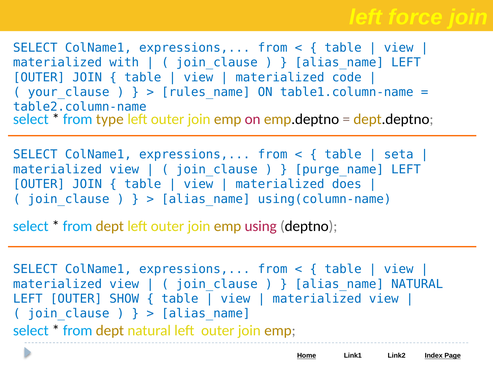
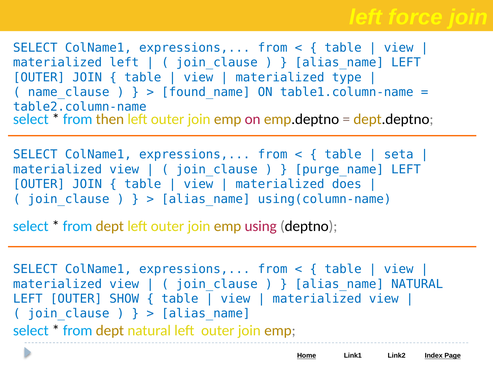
materialized with: with -> left (124, 62)
code: code -> type (347, 77)
your_clause: your_clause -> name_clause (69, 92)
rules_name: rules_name -> found_name (206, 92)
type: type -> then (110, 119)
